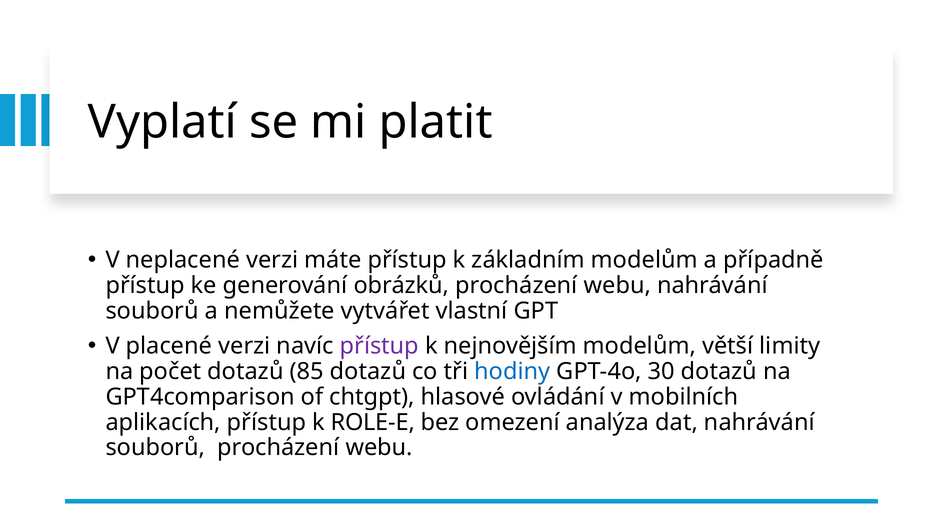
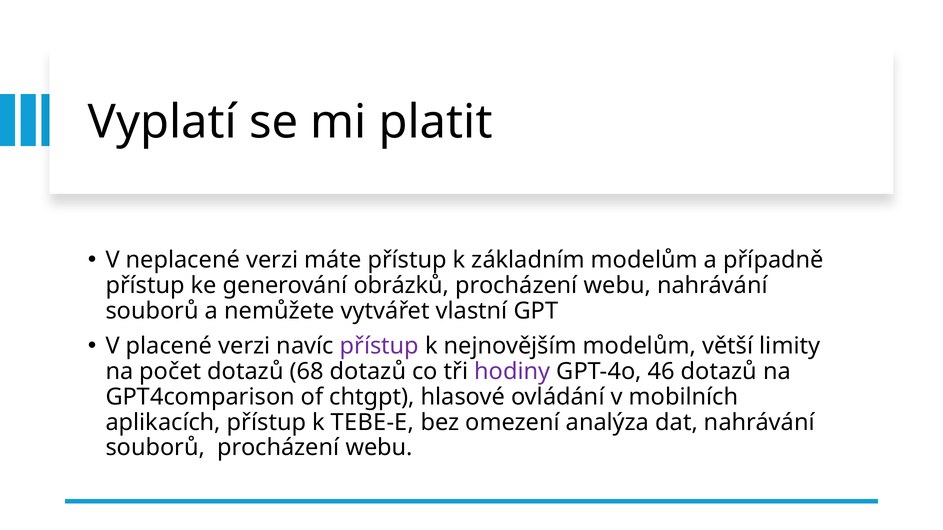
85: 85 -> 68 (307, 372)
hodiny colour: blue -> purple (512, 372)
30: 30 -> 46 (661, 372)
ROLE-E: ROLE-E -> TEBE-E (373, 423)
